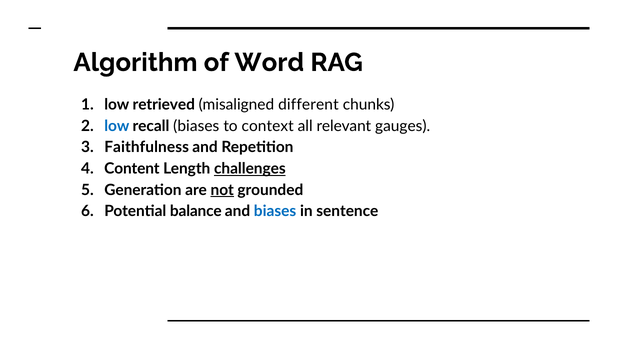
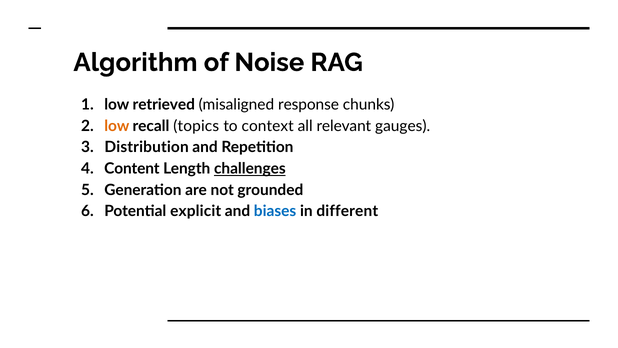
Word: Word -> Noise (269, 62)
different: different -> response (309, 105)
low colour: blue -> orange (117, 126)
recall biases: biases -> topics (196, 126)
Faithfulness: Faithfulness -> Distribution (147, 147)
not underline: present -> none (222, 190)
balance: balance -> explicit (196, 211)
sentence: sentence -> different (347, 211)
